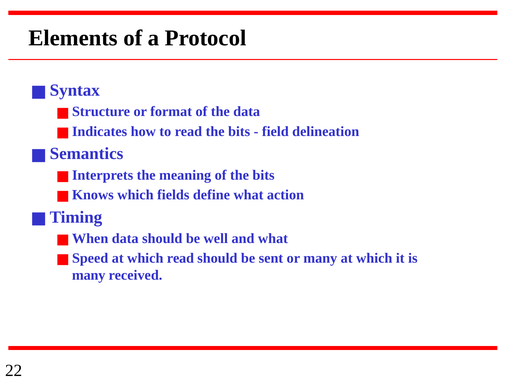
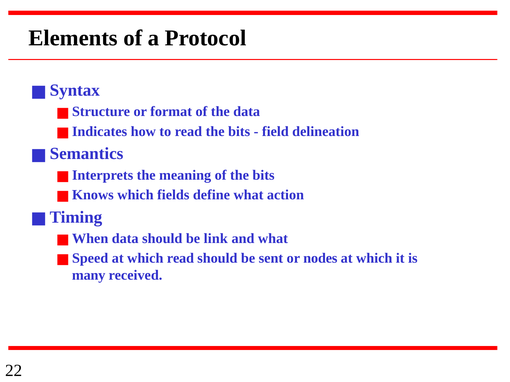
well: well -> link (216, 239)
or many: many -> nodes (320, 259)
